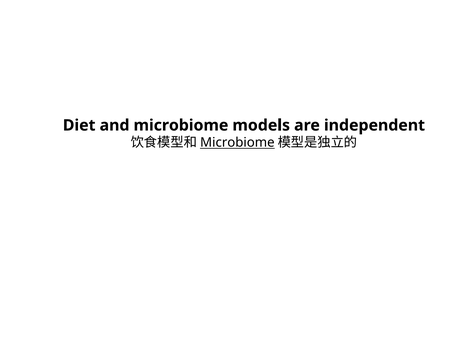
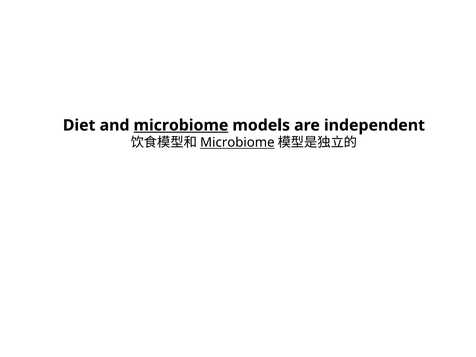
microbiome underline: none -> present (181, 125)
